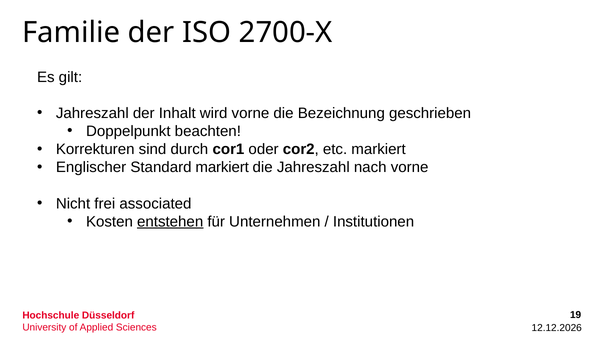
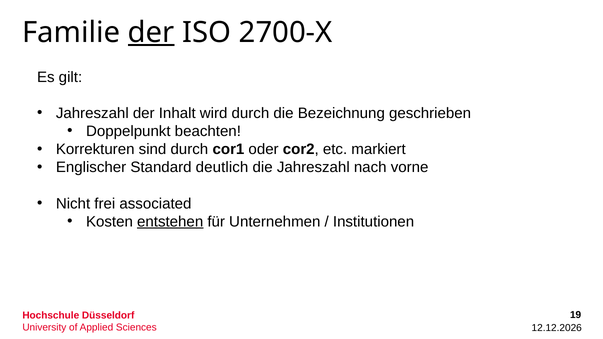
der underline: none -> present (151, 32)
wird vorne: vorne -> durch (250, 113)
Standard markiert: markiert -> deutlich (222, 168)
